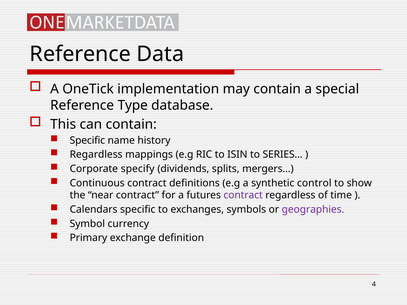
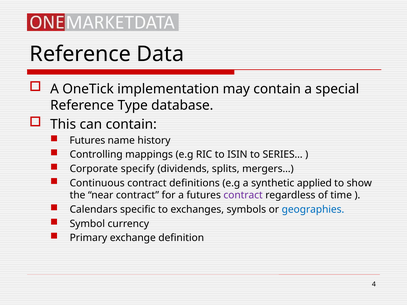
Specific: Specific -> Futures (87, 140)
Regardless: Regardless -> Controlling (96, 155)
control: control -> applied (314, 183)
geographies colour: purple -> blue (313, 210)
